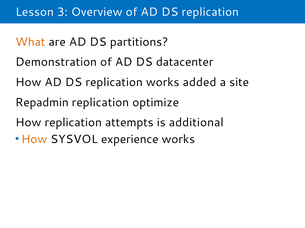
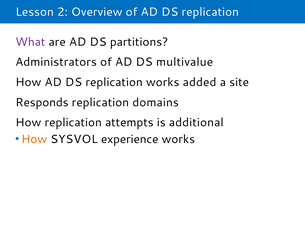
3: 3 -> 2 (62, 12)
What colour: orange -> purple (30, 42)
Demonstration: Demonstration -> Administrators (56, 62)
datacenter: datacenter -> multivalue (185, 62)
Repadmin: Repadmin -> Responds (42, 103)
optimize: optimize -> domains (156, 103)
